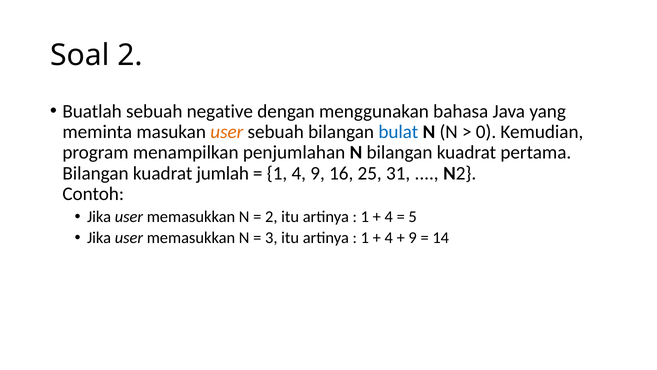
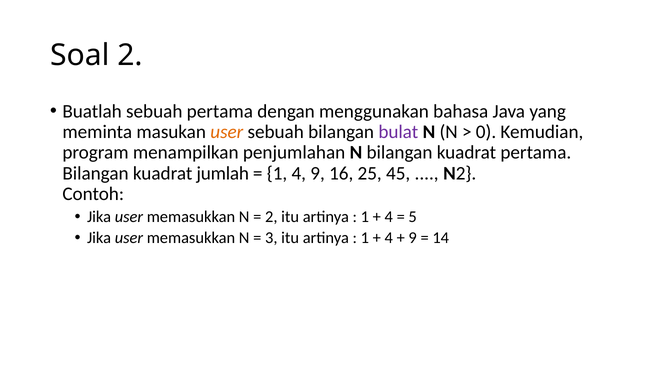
sebuah negative: negative -> pertama (220, 111)
bulat colour: blue -> purple (398, 132)
31: 31 -> 45 (398, 173)
